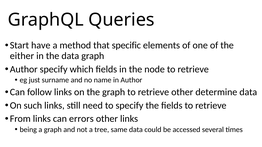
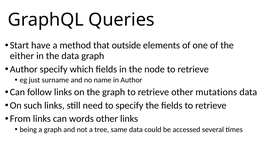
specific: specific -> outside (126, 45)
determine: determine -> mutations (216, 92)
errors: errors -> words (81, 119)
